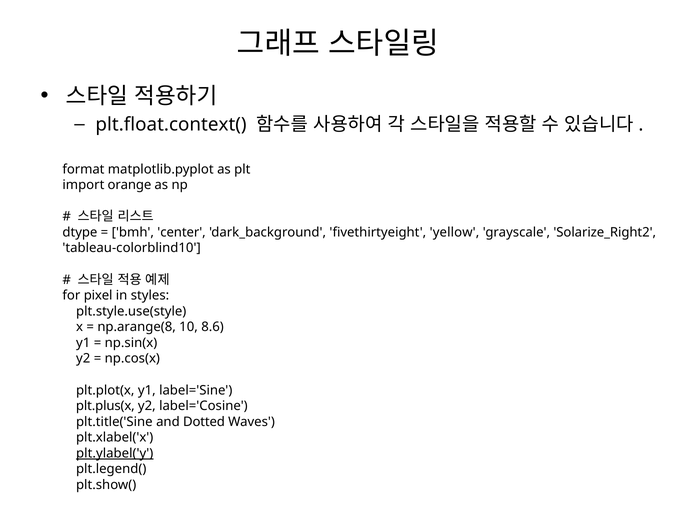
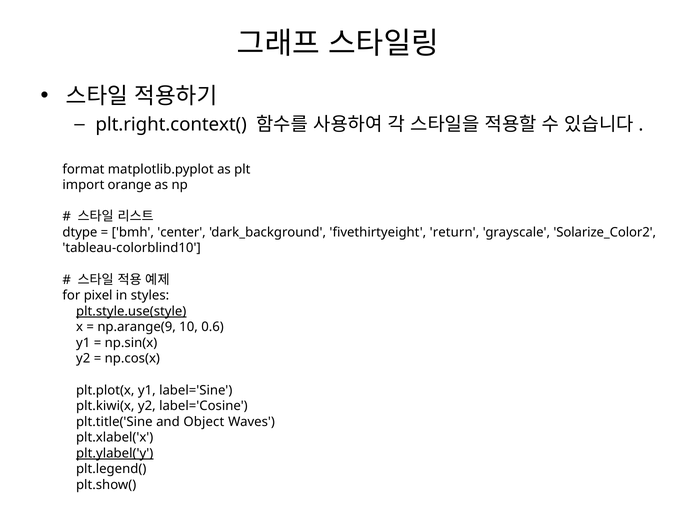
plt.float.context(: plt.float.context( -> plt.right.context( (171, 125)
yellow: yellow -> return (455, 232)
Solarize_Right2: Solarize_Right2 -> Solarize_Color2 (605, 232)
plt.style.use(style underline: none -> present (131, 311)
np.arange(8: np.arange(8 -> np.arange(9 (137, 327)
8.6: 8.6 -> 0.6 (213, 327)
plt.plus(x: plt.plus(x -> plt.kiwi(x (105, 406)
Dotted: Dotted -> Object (204, 422)
